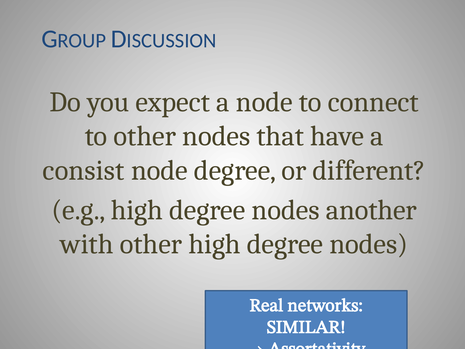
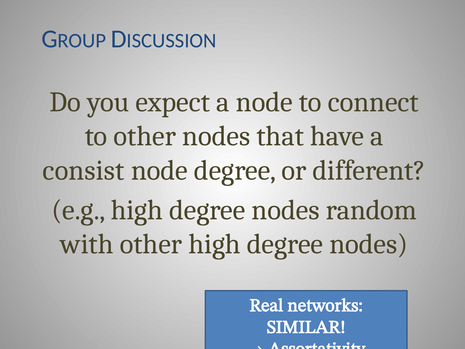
another: another -> random (371, 210)
